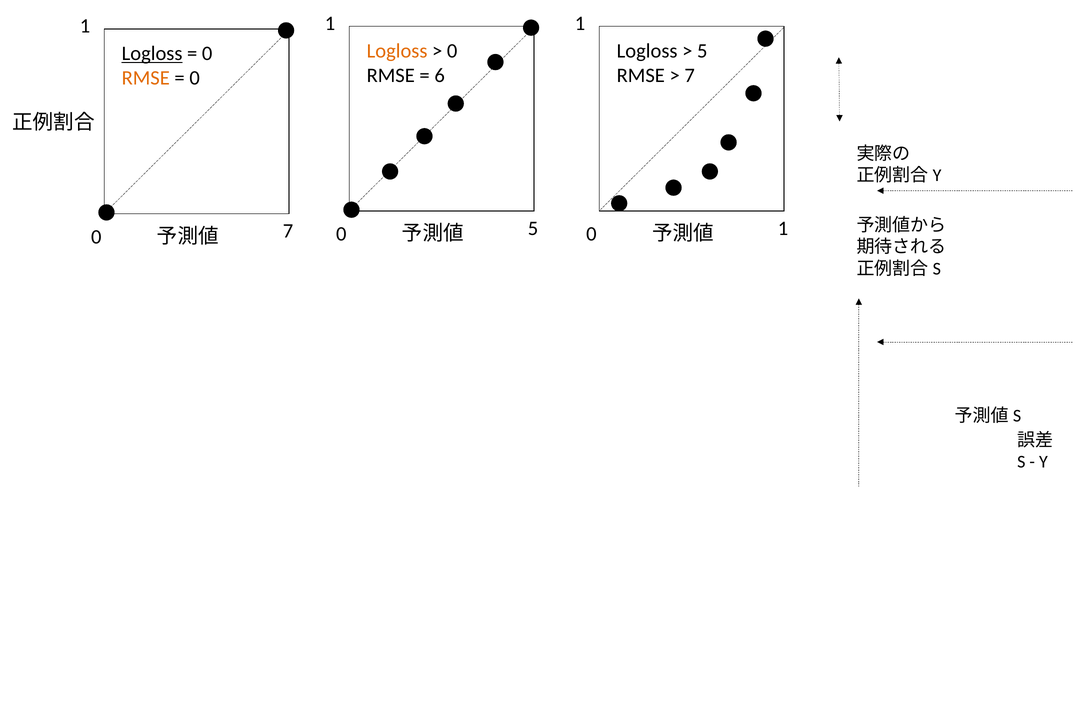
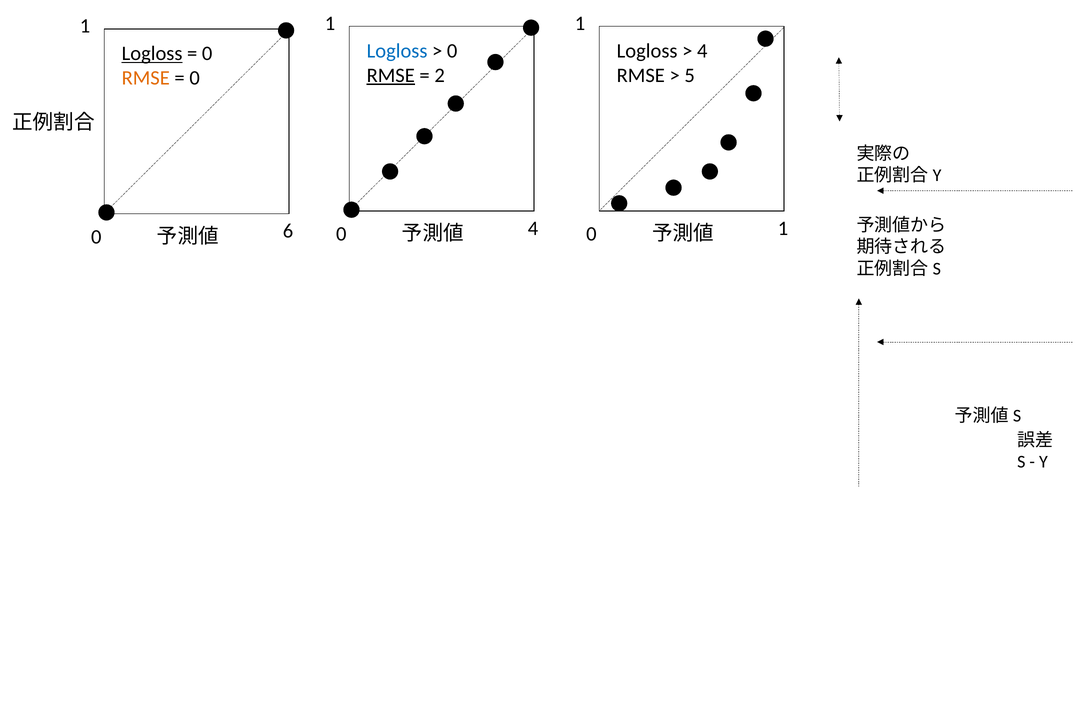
Logloss colour: orange -> blue (397, 51)
5: 5 -> 4 (702, 51)
RMSE underline: none -> present (391, 76)
6: 6 -> 2 (440, 76)
7: 7 -> 5 (690, 76)
5: 5 -> 4 (533, 228)
7: 7 -> 6 (288, 231)
